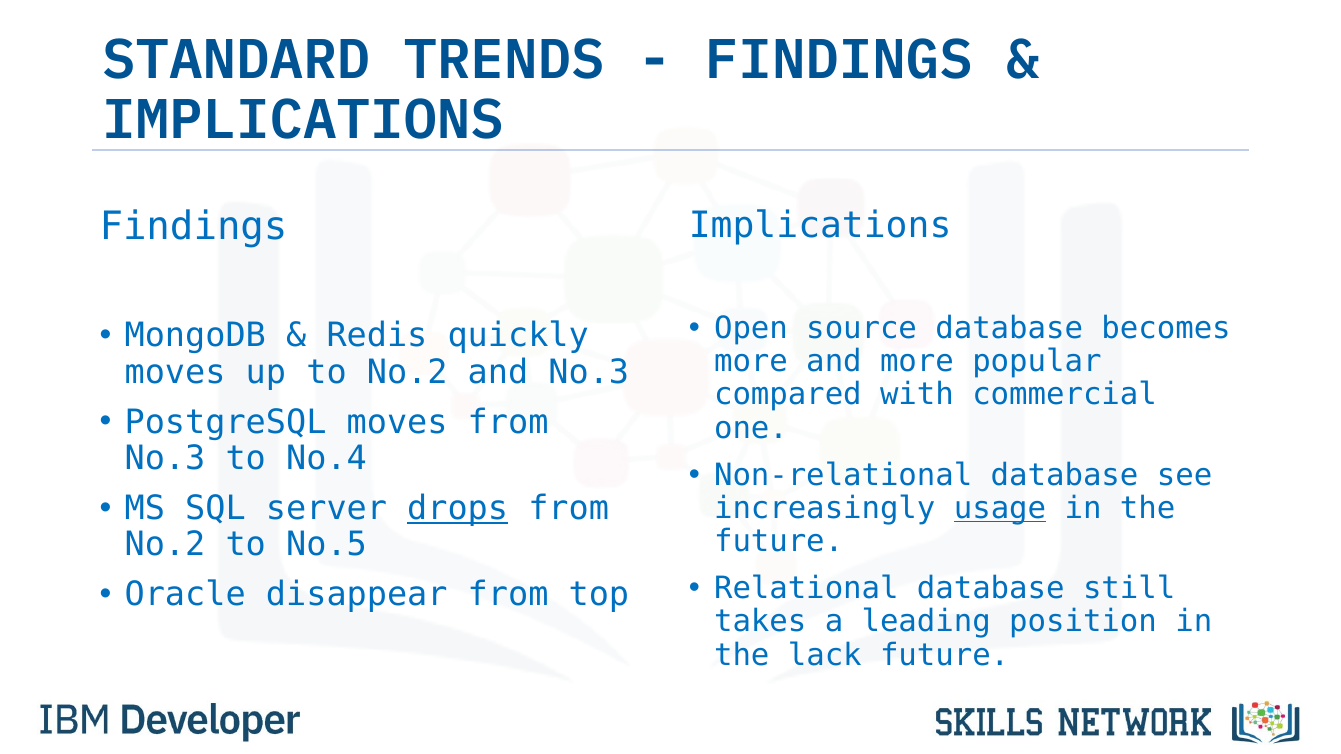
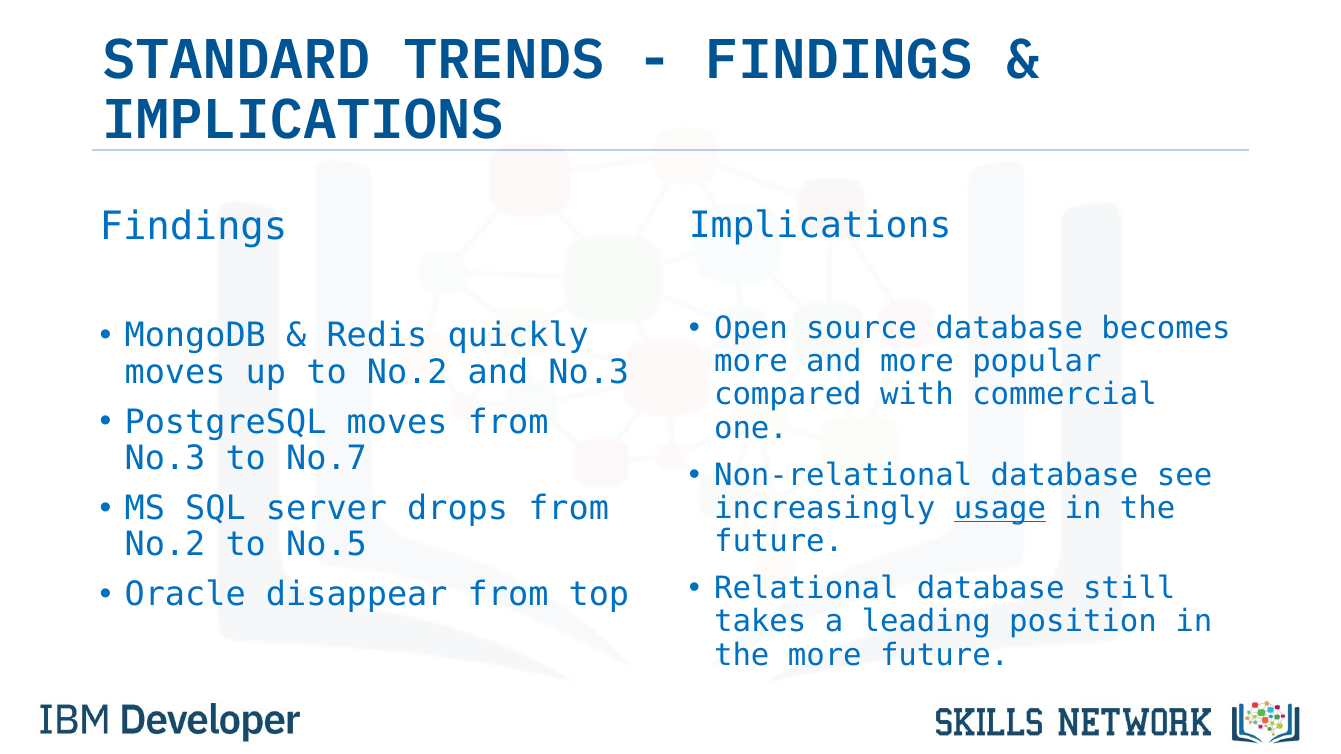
No.4: No.4 -> No.7 (326, 459)
drops underline: present -> none (458, 509)
the lack: lack -> more (825, 655)
